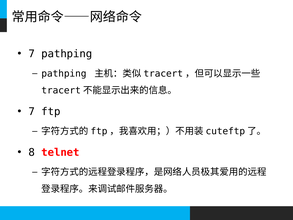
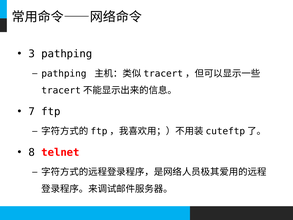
7: 7 -> 3 (32, 54)
